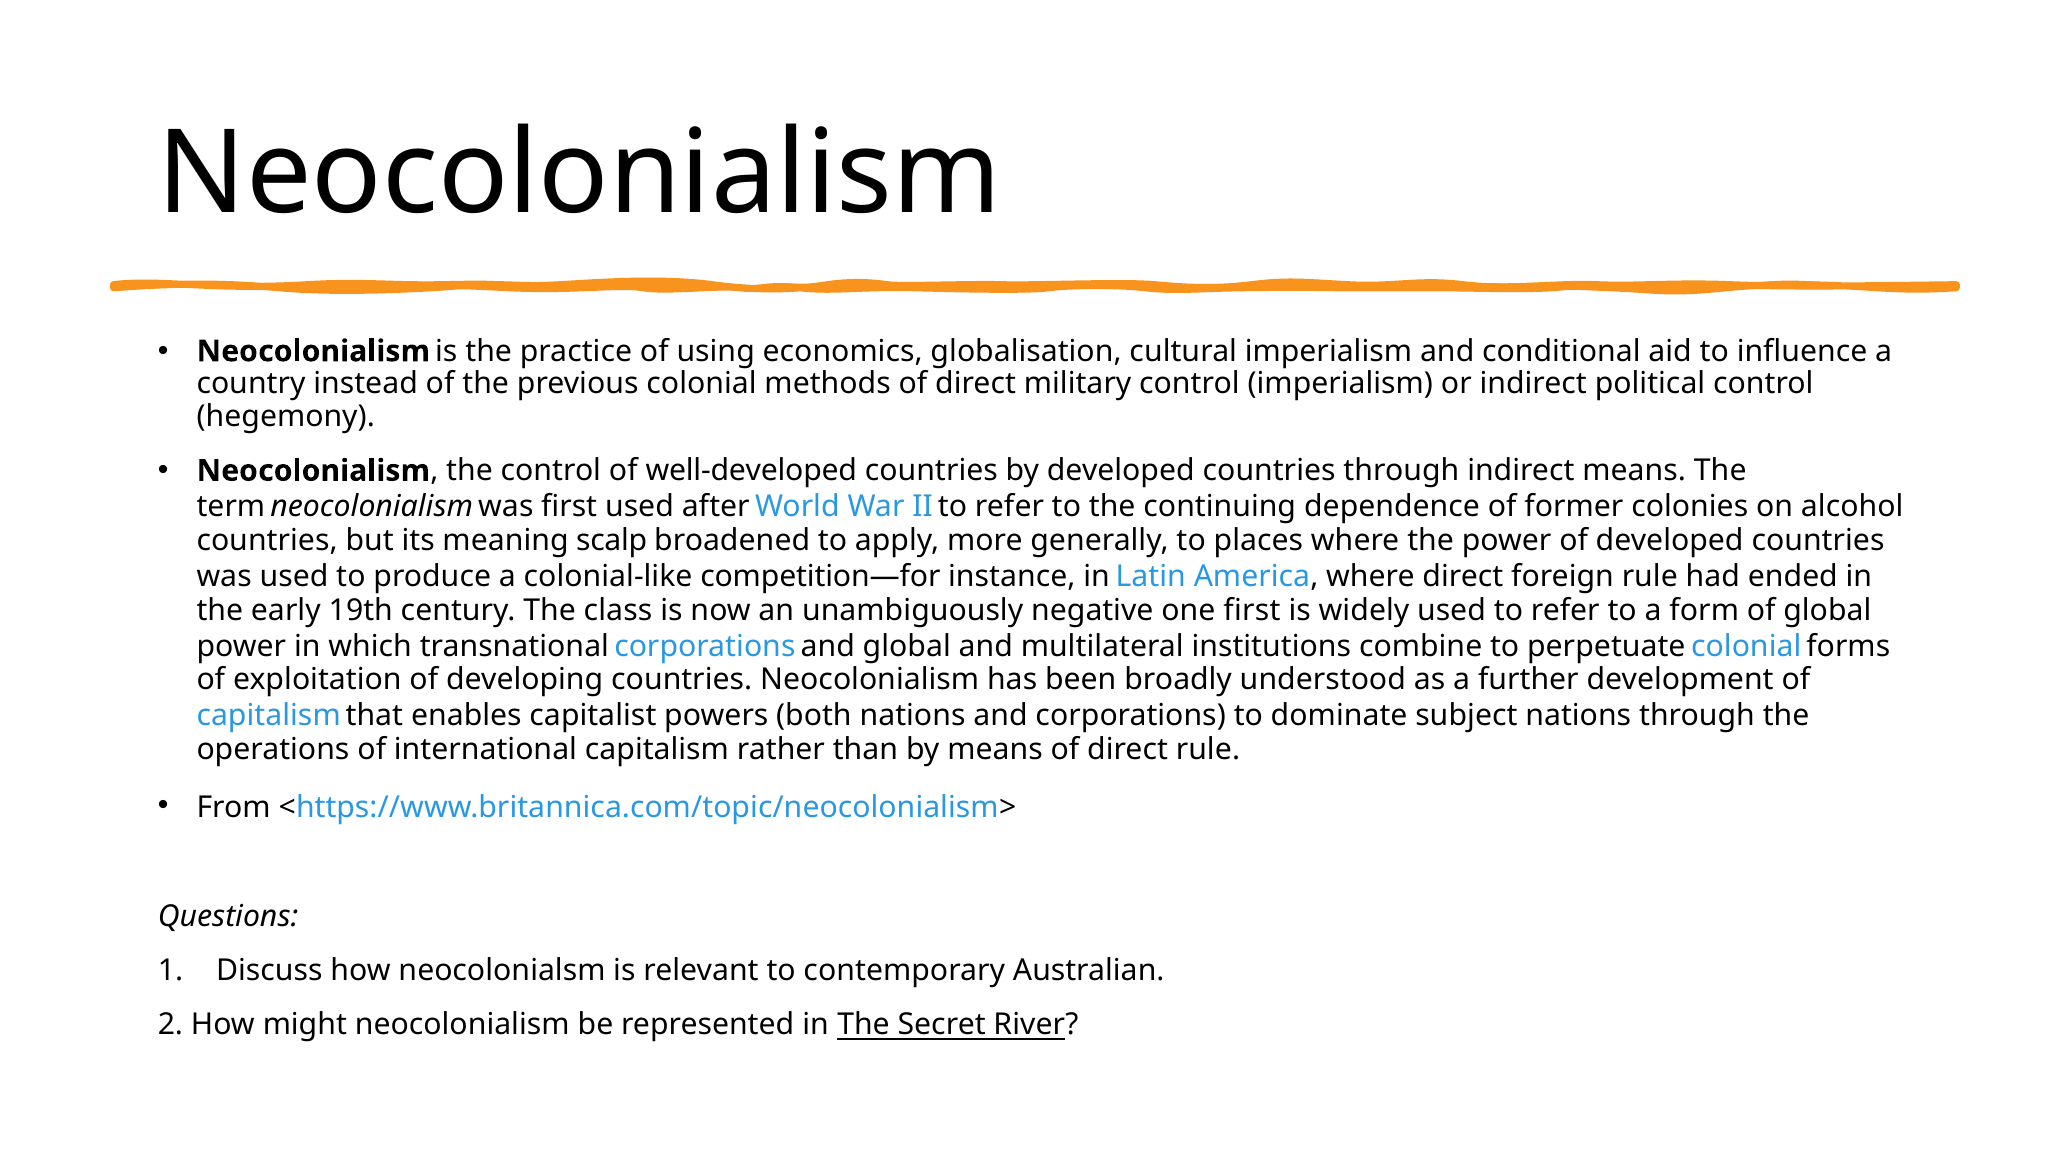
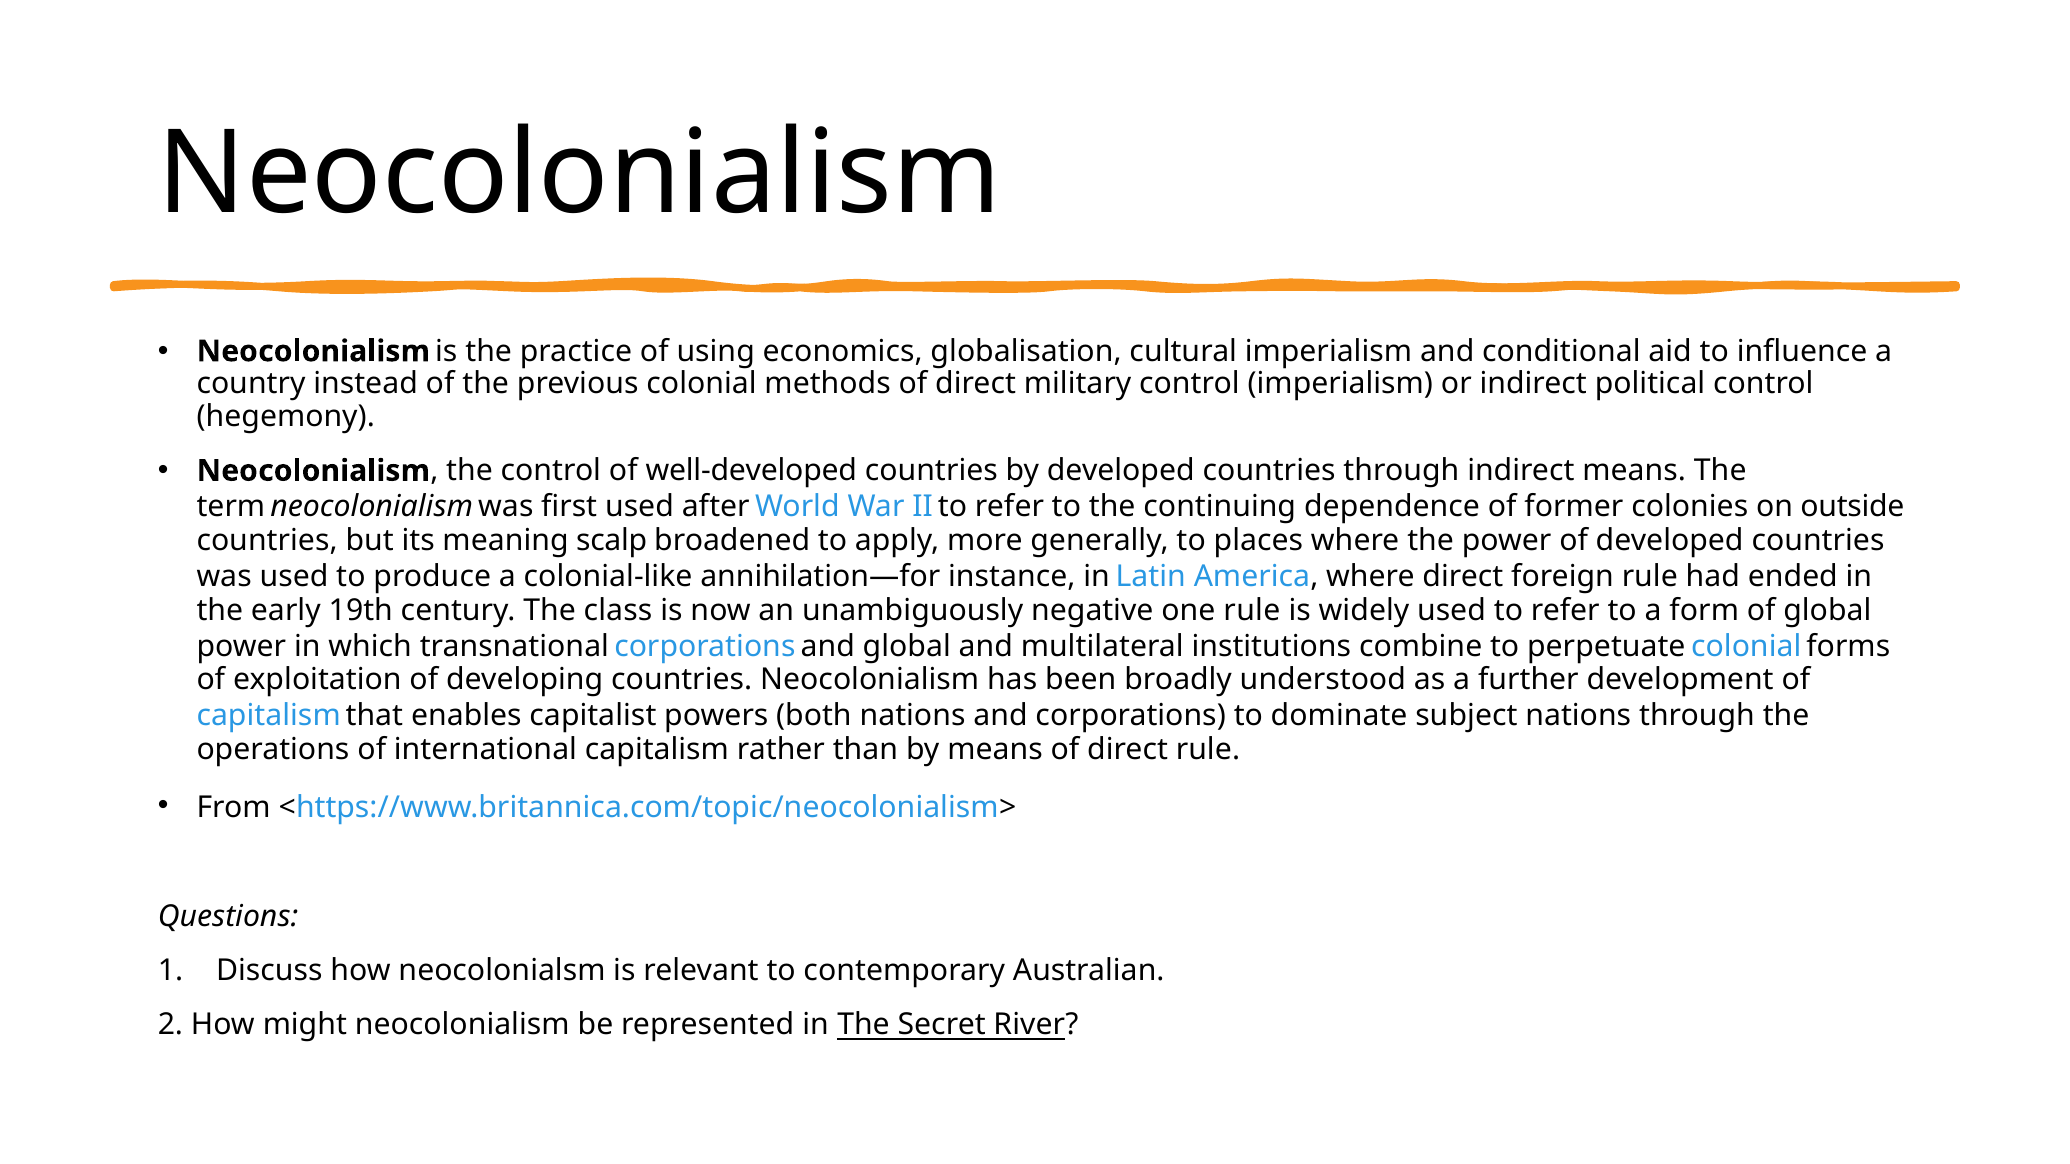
alcohol: alcohol -> outside (1852, 507)
competition—for: competition—for -> annihilation—for (820, 577)
one first: first -> rule (1252, 610)
